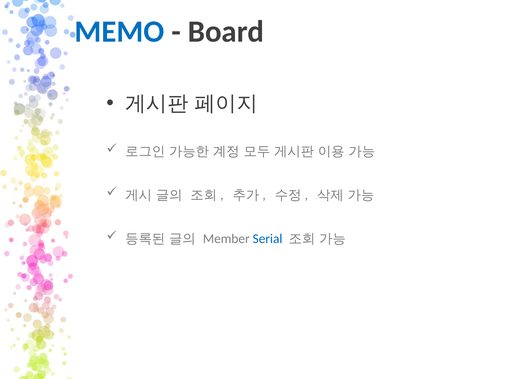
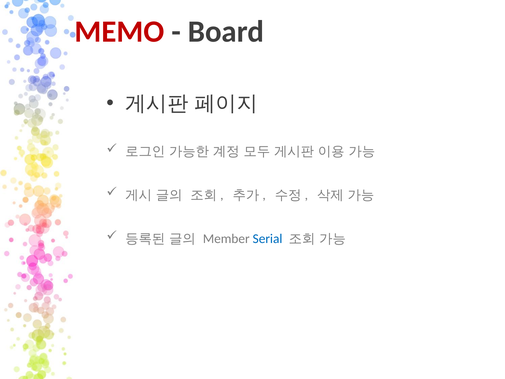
MEMO colour: blue -> red (119, 32)
